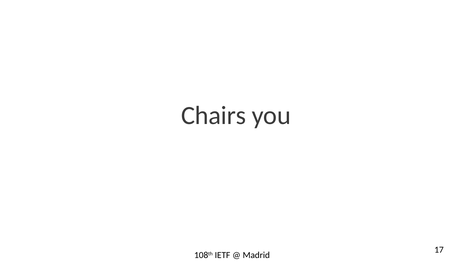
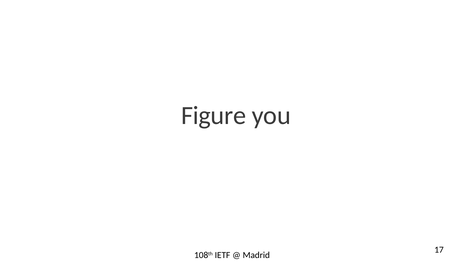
Chairs: Chairs -> Figure (214, 116)
